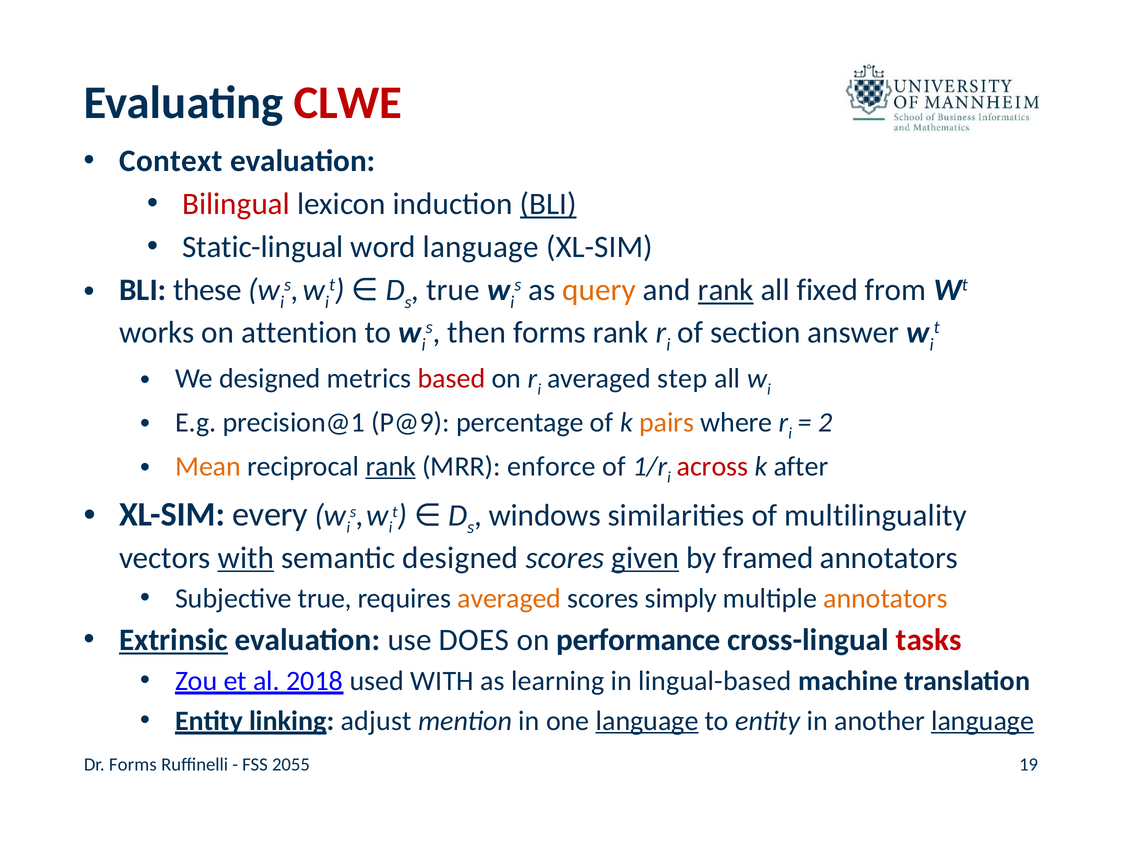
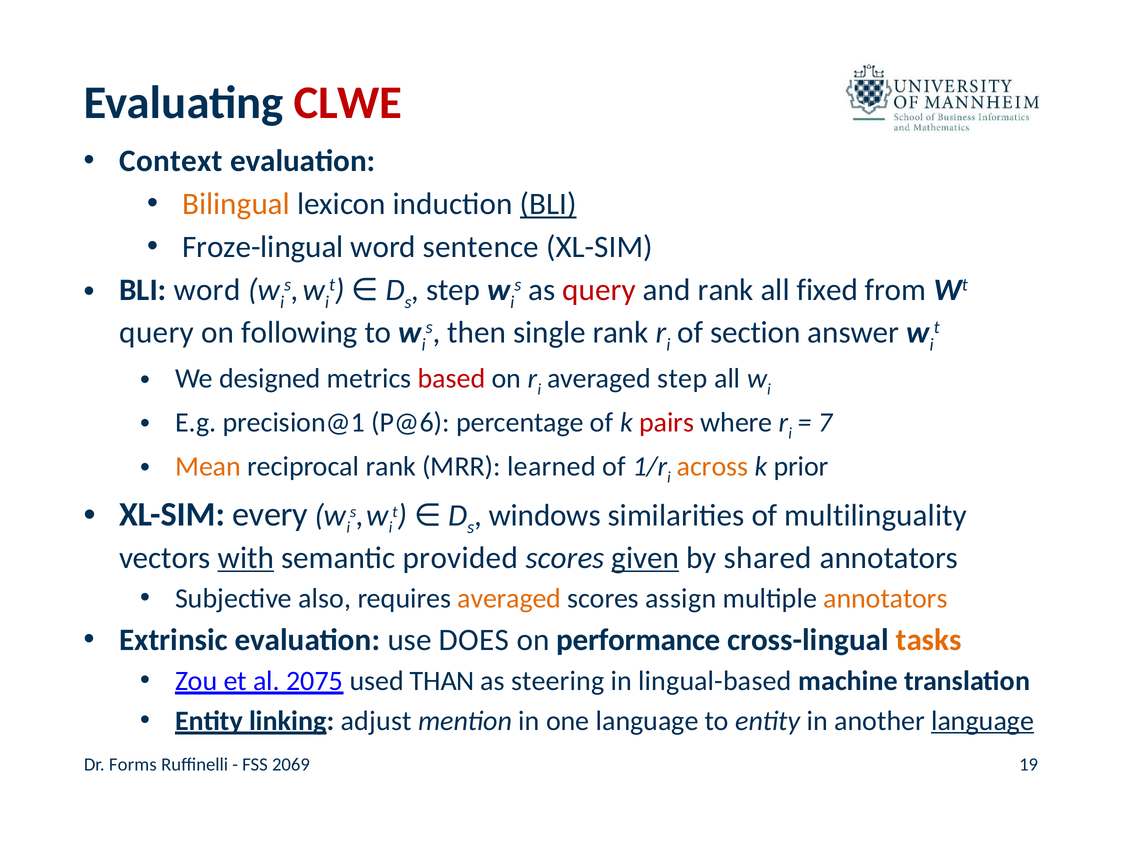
Bilingual colour: red -> orange (236, 204)
Static-lingual: Static-lingual -> Froze-lingual (263, 247)
word language: language -> sentence (481, 247)
BLI these: these -> word (207, 290)
true: true -> step (453, 290)
query colour: orange -> red (599, 290)
rank underline: present -> none (726, 290)
works: works -> query (157, 333)
attention: attention -> following (299, 333)
then forms: forms -> single (549, 333)
P@9: P@9 -> P@6 (411, 423)
pairs colour: orange -> red (667, 423)
2: 2 -> 7 (825, 423)
rank underline: present -> none (391, 467)
enforce: enforce -> learned (552, 467)
across colour: red -> orange (712, 467)
after: after -> prior (801, 467)
semantic designed: designed -> provided (460, 558)
framed: framed -> shared (768, 558)
Subjective true: true -> also (325, 599)
simply: simply -> assign (681, 599)
Extrinsic underline: present -> none (173, 640)
tasks colour: red -> orange (929, 640)
2018: 2018 -> 2075 (315, 681)
used WITH: WITH -> THAN (442, 681)
learning: learning -> steering (558, 681)
language underline: present -> none (647, 721)
2055: 2055 -> 2069 (291, 765)
